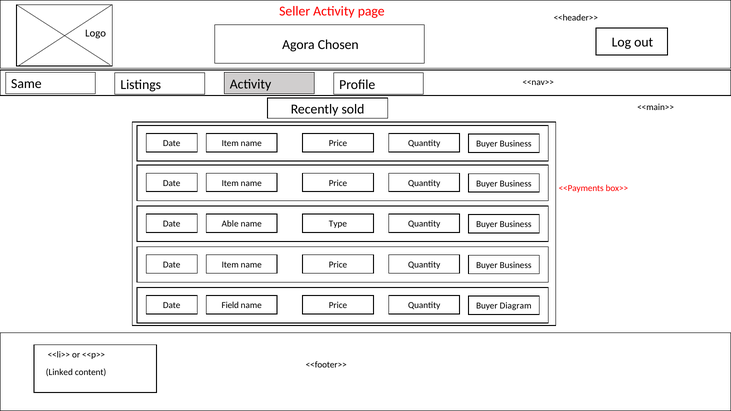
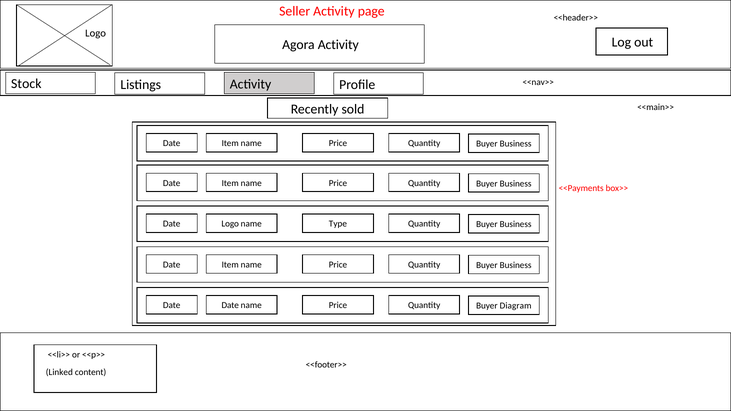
Agora Chosen: Chosen -> Activity (338, 45)
Same: Same -> Stock (26, 84)
Able: Able -> Logo (230, 224)
Field: Field -> Date (230, 306)
